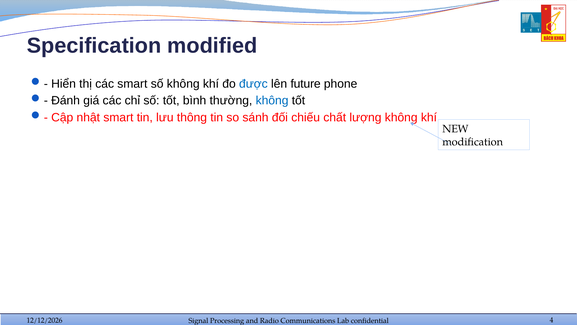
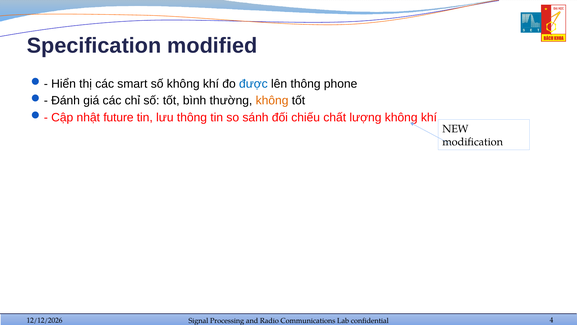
lên future: future -> thông (306, 84)
không colour: blue -> orange (272, 100)
nhật smart: smart -> future (118, 117)
